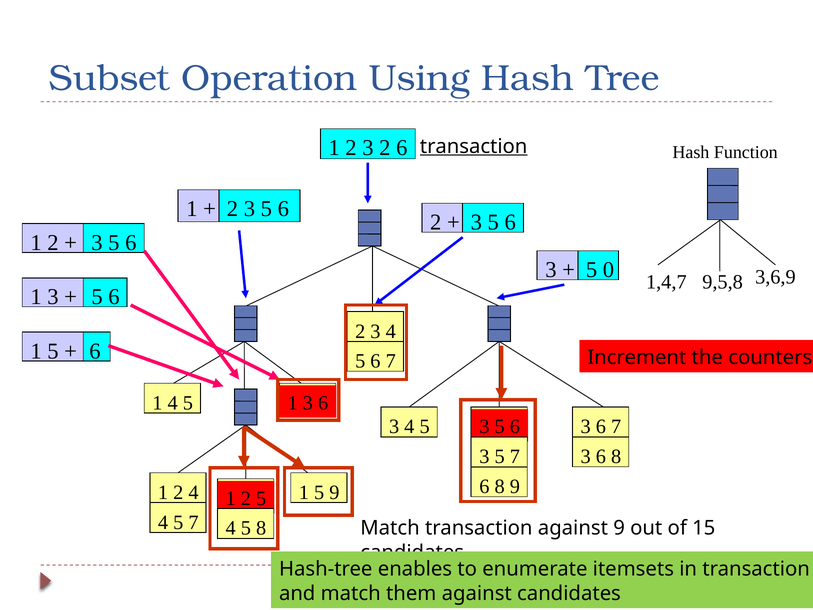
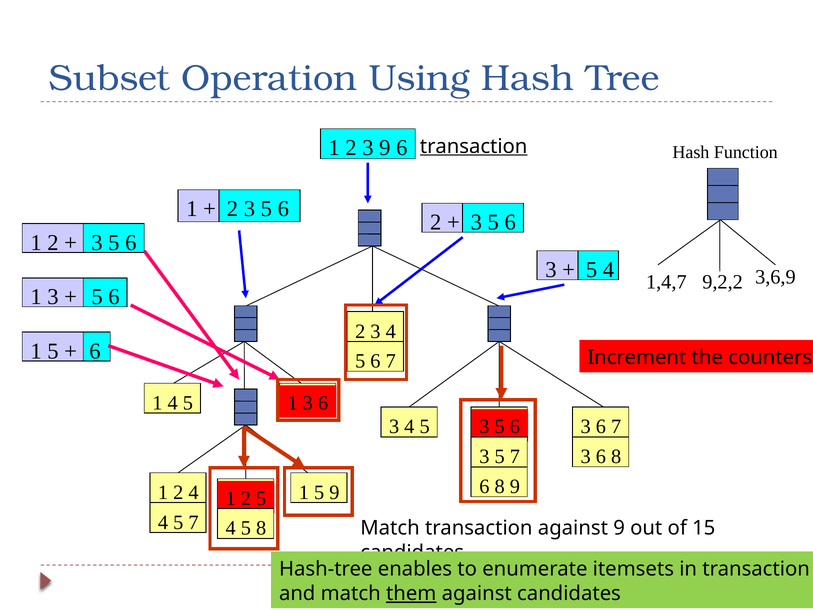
3 2: 2 -> 9 (385, 148)
0: 0 -> 4 (609, 270)
9,5,8: 9,5,8 -> 9,2,2 (723, 282)
them underline: none -> present (411, 593)
